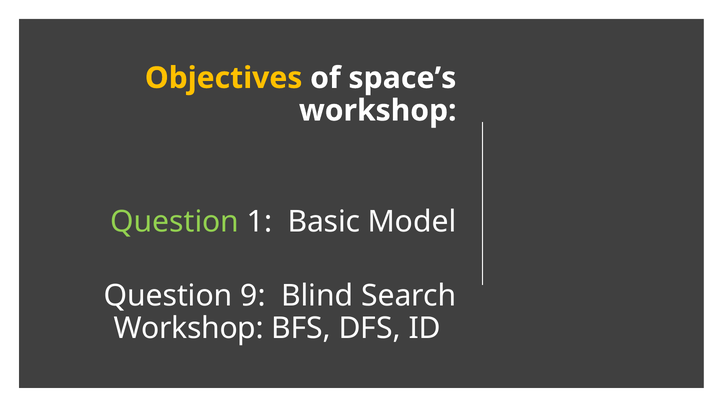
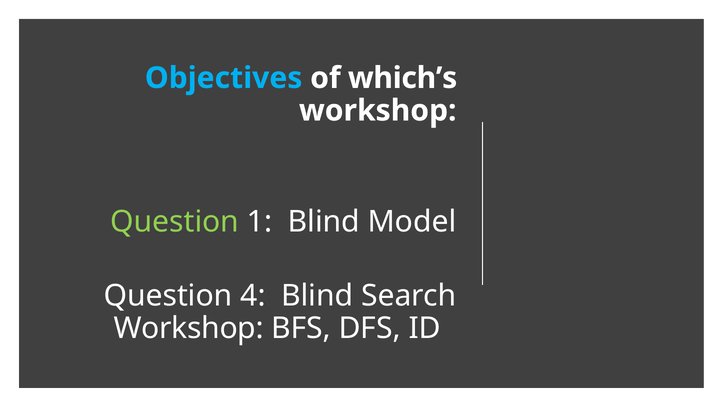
Objectives colour: yellow -> light blue (224, 78)
space’s: space’s -> which’s (403, 78)
1 Basic: Basic -> Blind (324, 222)
9: 9 -> 4 (253, 296)
